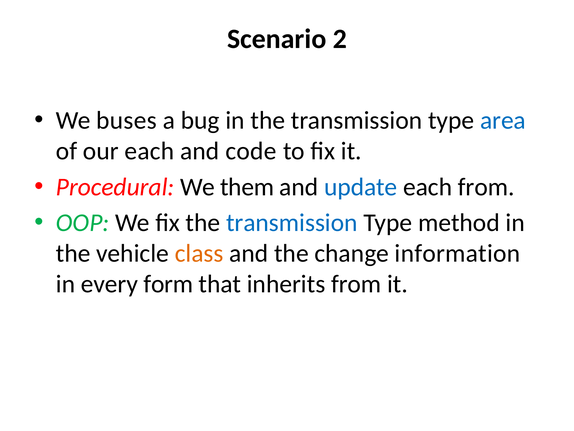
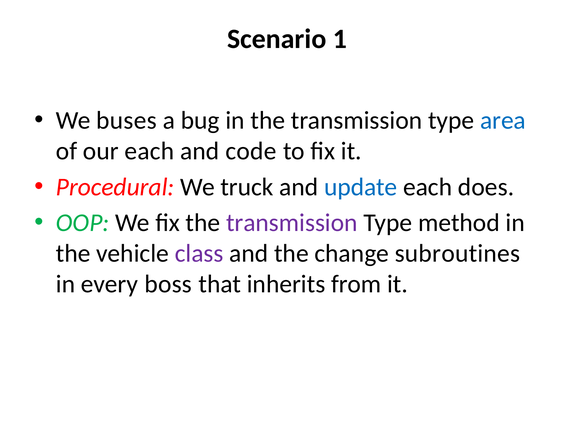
2: 2 -> 1 (340, 39)
them: them -> truck (247, 187)
each from: from -> does (486, 187)
transmission colour: blue -> purple (292, 222)
class colour: orange -> purple (199, 253)
information: information -> subroutines (457, 253)
form: form -> boss (168, 284)
